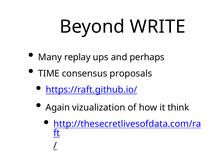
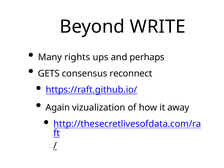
replay: replay -> rights (77, 57)
TIME: TIME -> GETS (49, 74)
proposals: proposals -> reconnect (131, 74)
think: think -> away (178, 108)
